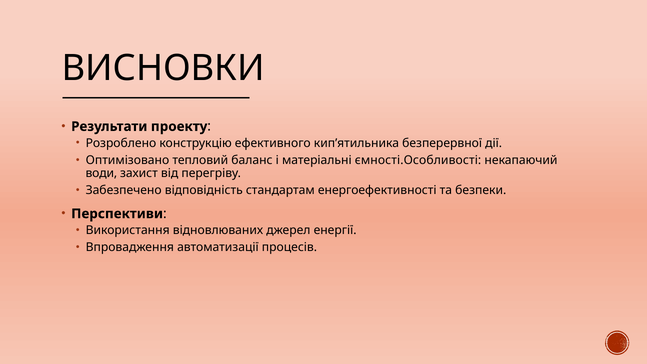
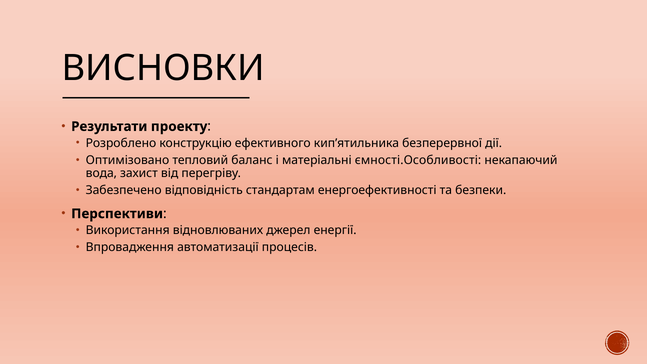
води: води -> вода (101, 173)
